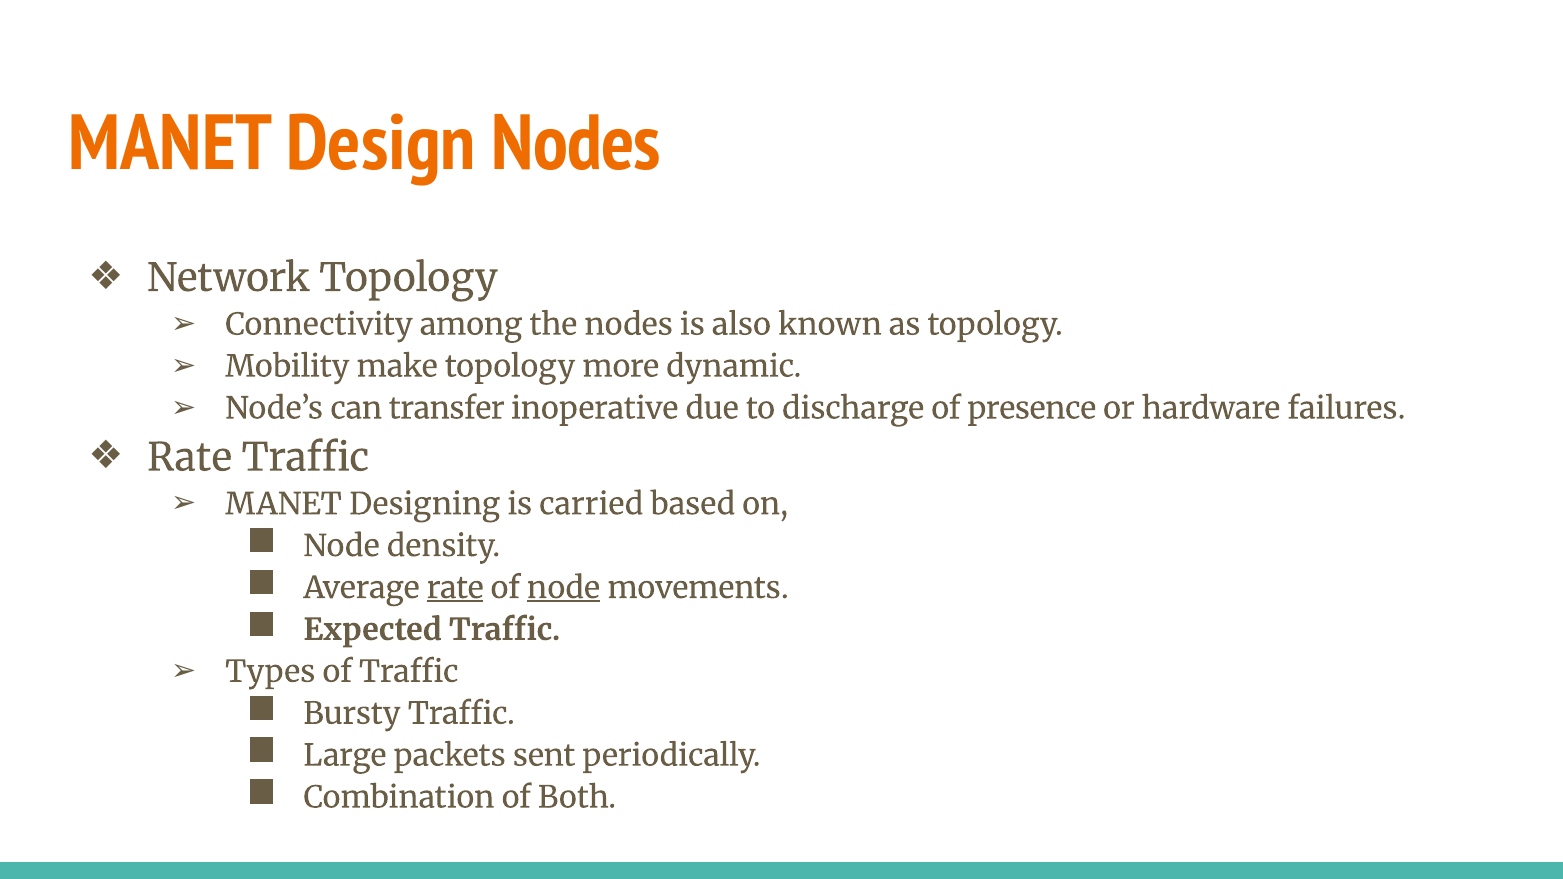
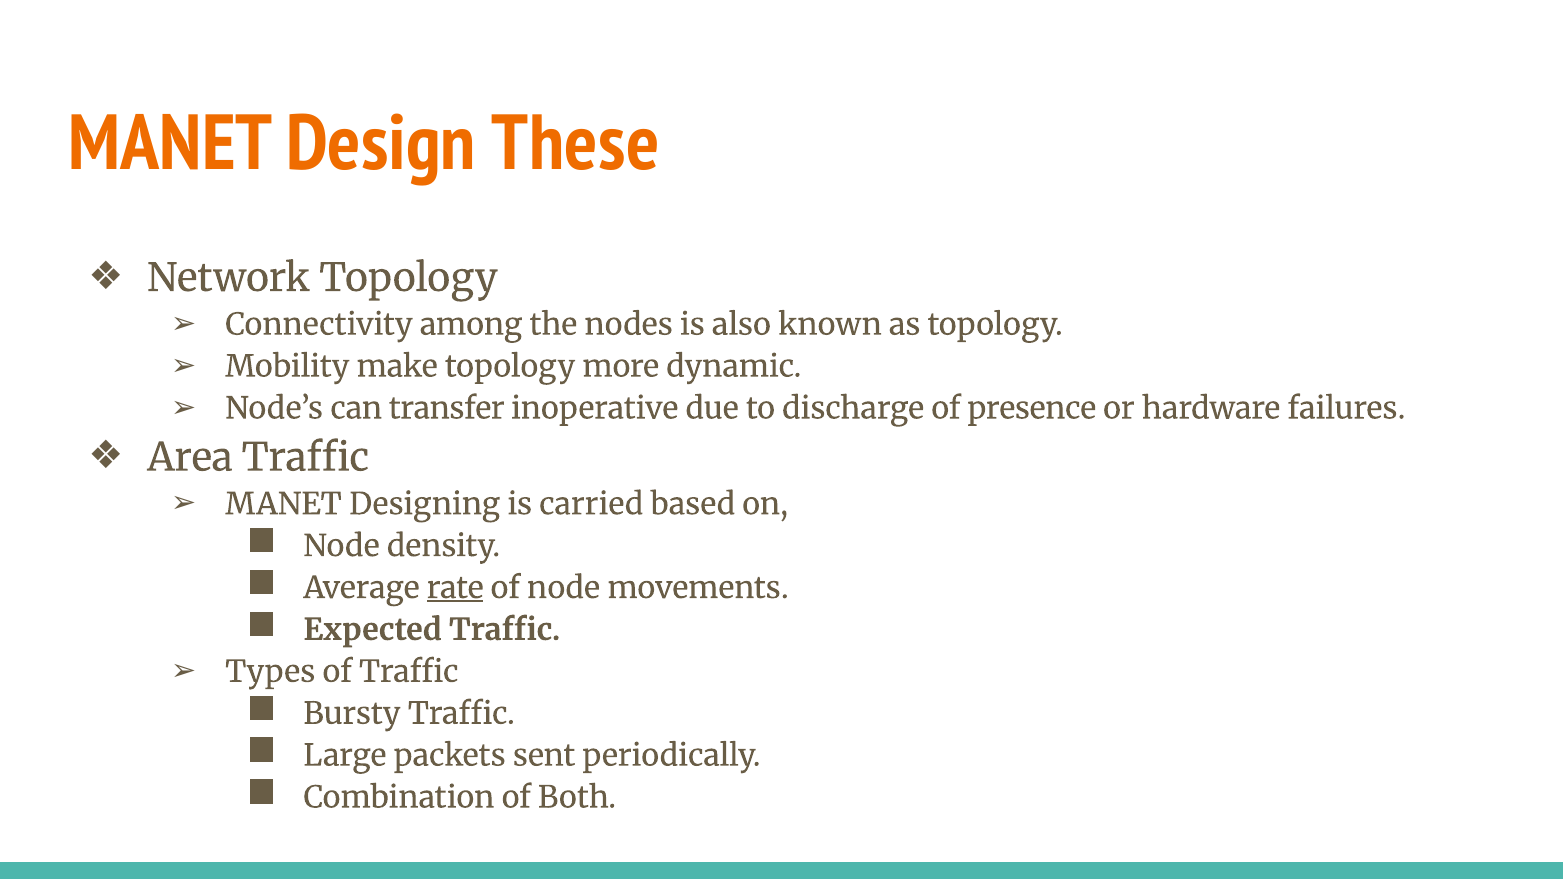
Design Nodes: Nodes -> These (576, 144)
Rate: Rate -> Area (190, 458)
node underline: present -> none (563, 588)
